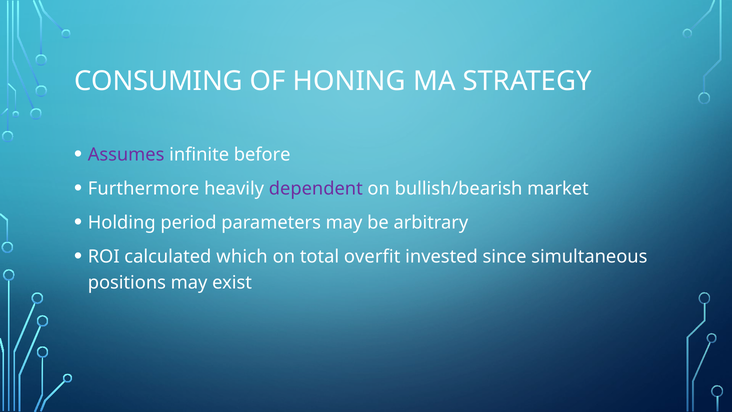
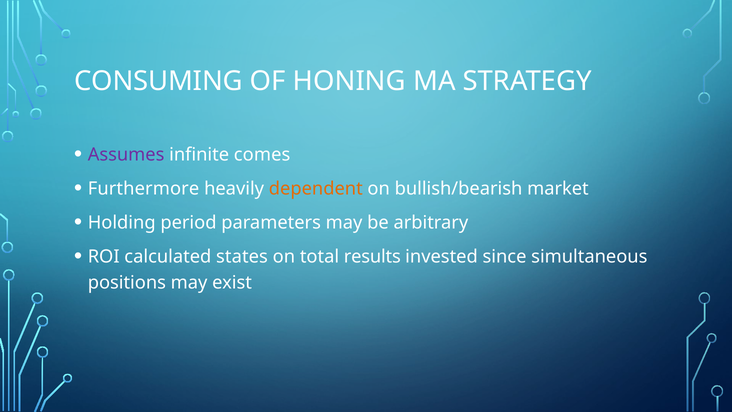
before: before -> comes (262, 154)
dependent colour: purple -> orange (316, 188)
which: which -> states (242, 256)
overfit: overfit -> results (372, 256)
